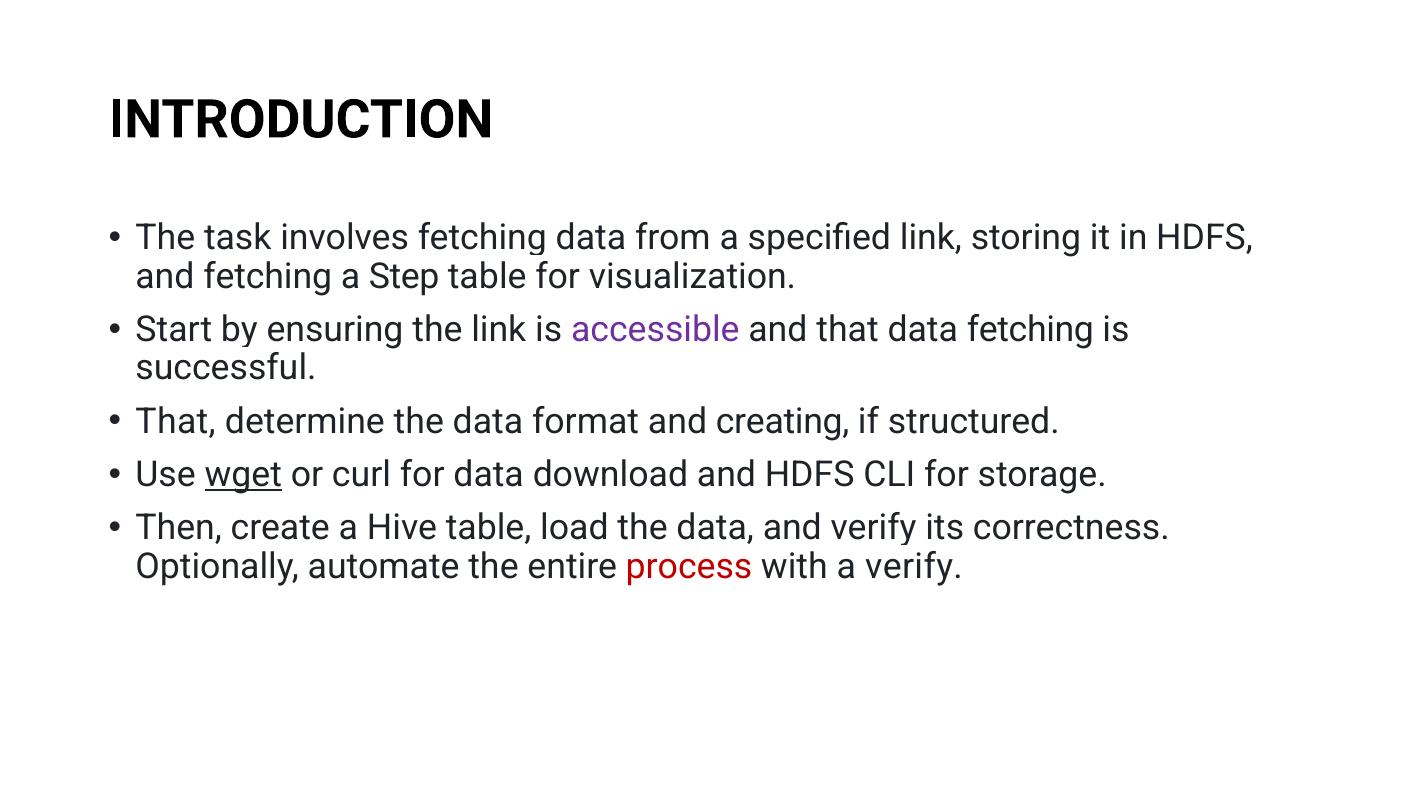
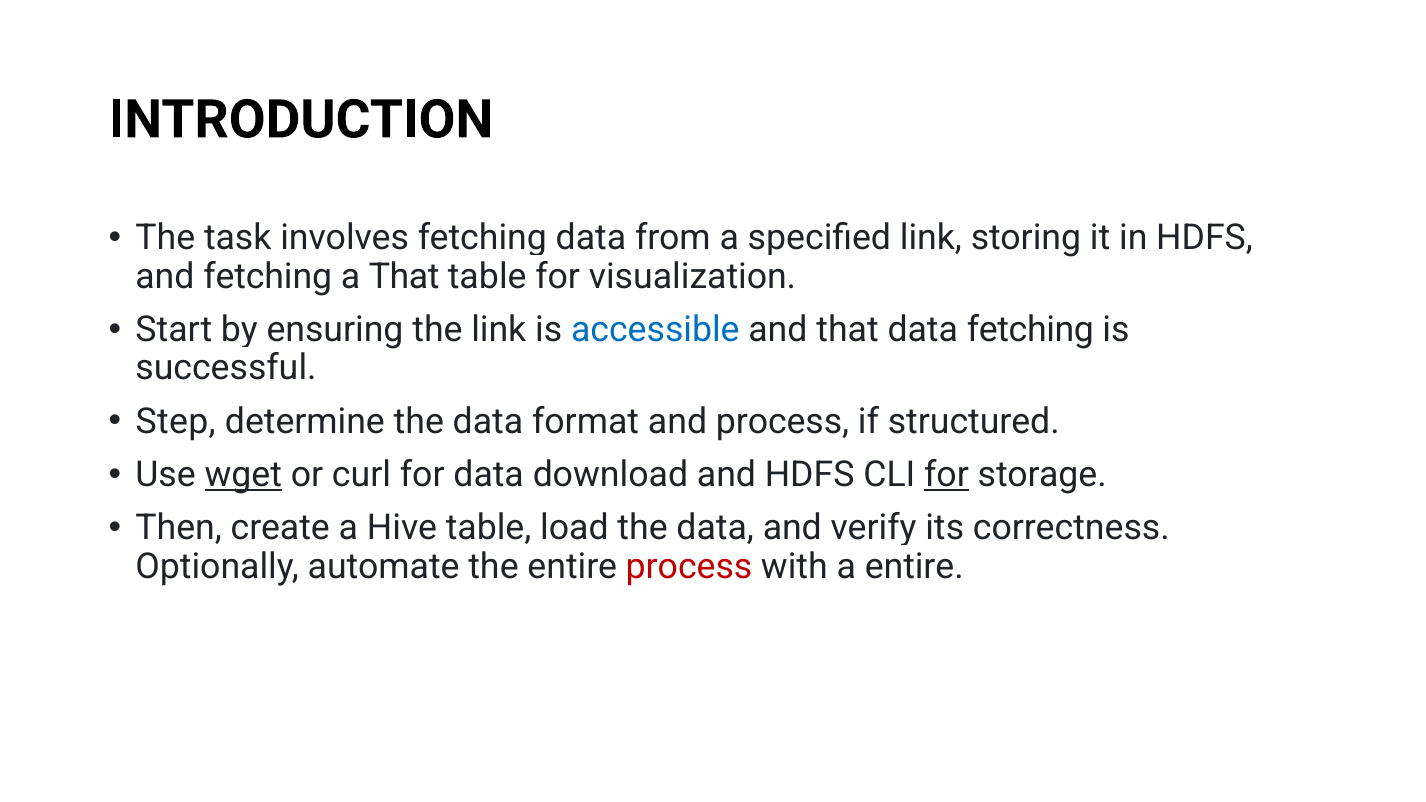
a Step: Step -> That (404, 276)
accessible colour: purple -> blue (655, 330)
That: That -> Step (176, 422)
and creating: creating -> process (783, 422)
for underline: none -> present (946, 475)
a verify: verify -> entire (914, 567)
